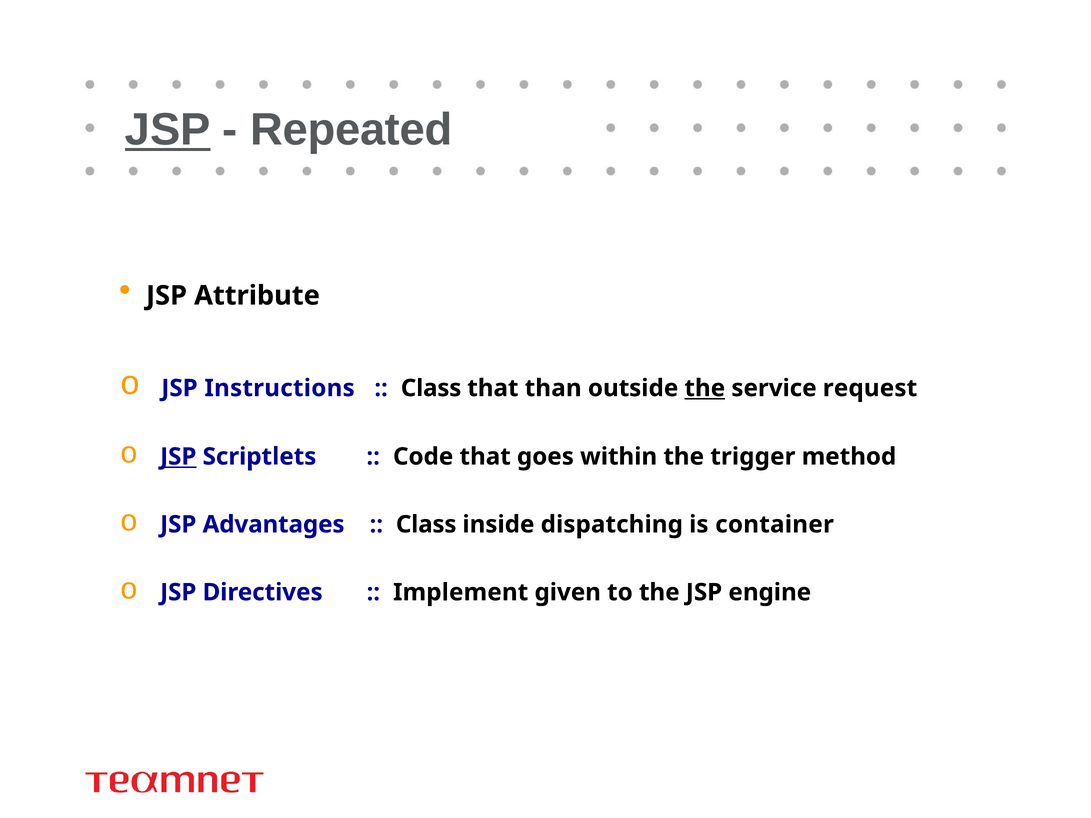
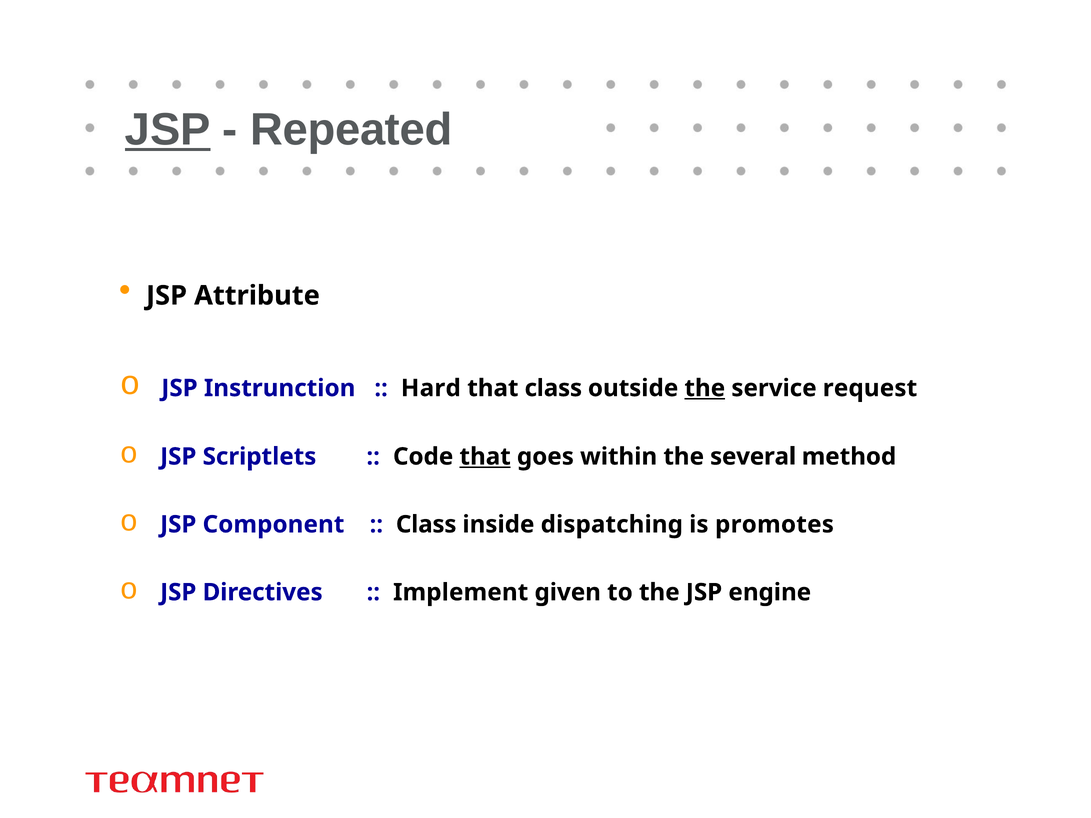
Instructions: Instructions -> Instrunction (280, 388)
Class: Class -> Hard (431, 388)
that than: than -> class (553, 388)
JSP underline: present -> none (178, 457)
that underline: none -> present (485, 457)
trigger: trigger -> several (753, 457)
Advantages: Advantages -> Component (273, 525)
container: container -> promotes (774, 525)
